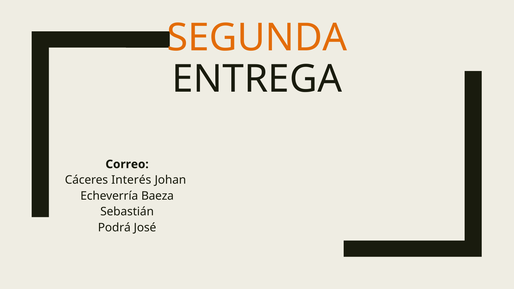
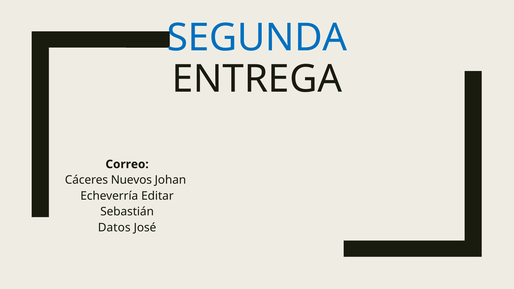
SEGUNDA colour: orange -> blue (257, 38)
Interés: Interés -> Nuevos (131, 180)
Baeza: Baeza -> Editar (157, 196)
Podrá: Podrá -> Datos (114, 228)
